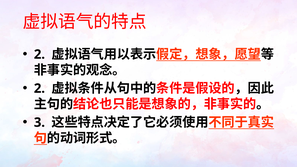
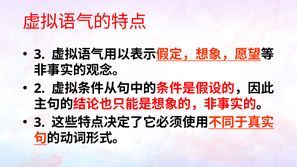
2: 2 -> 3 (39, 54)
